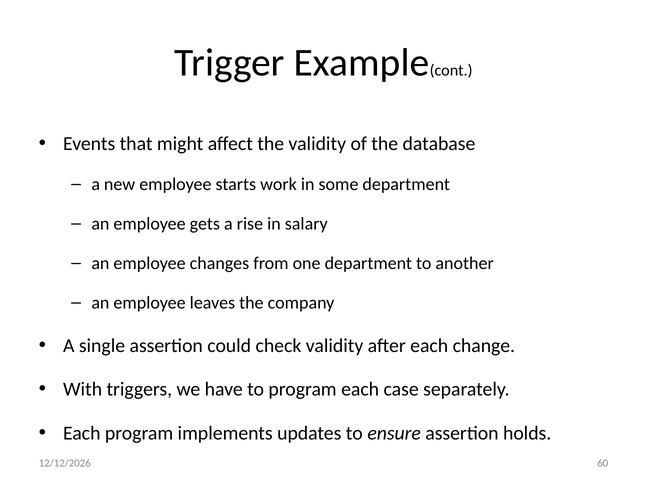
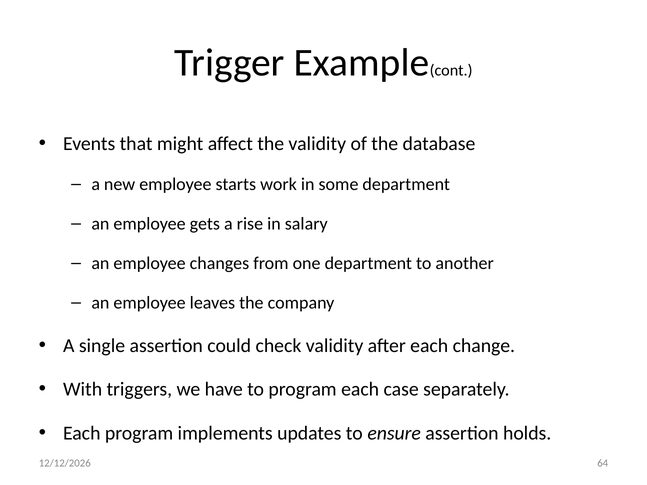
60: 60 -> 64 (603, 463)
